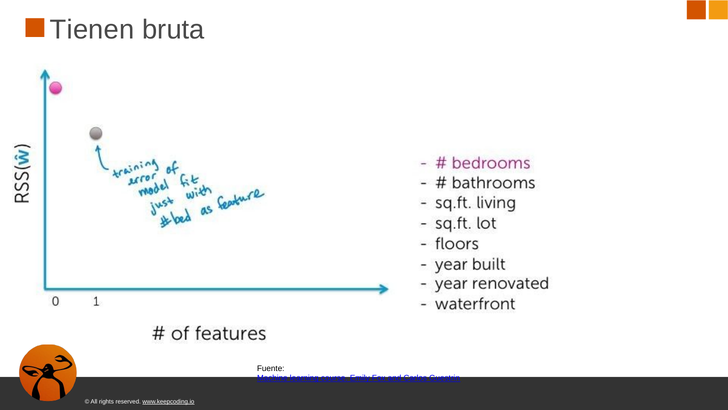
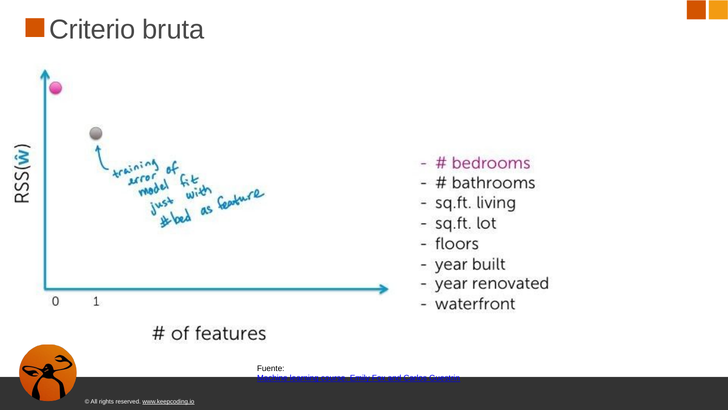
Tienen: Tienen -> Criterio (92, 30)
